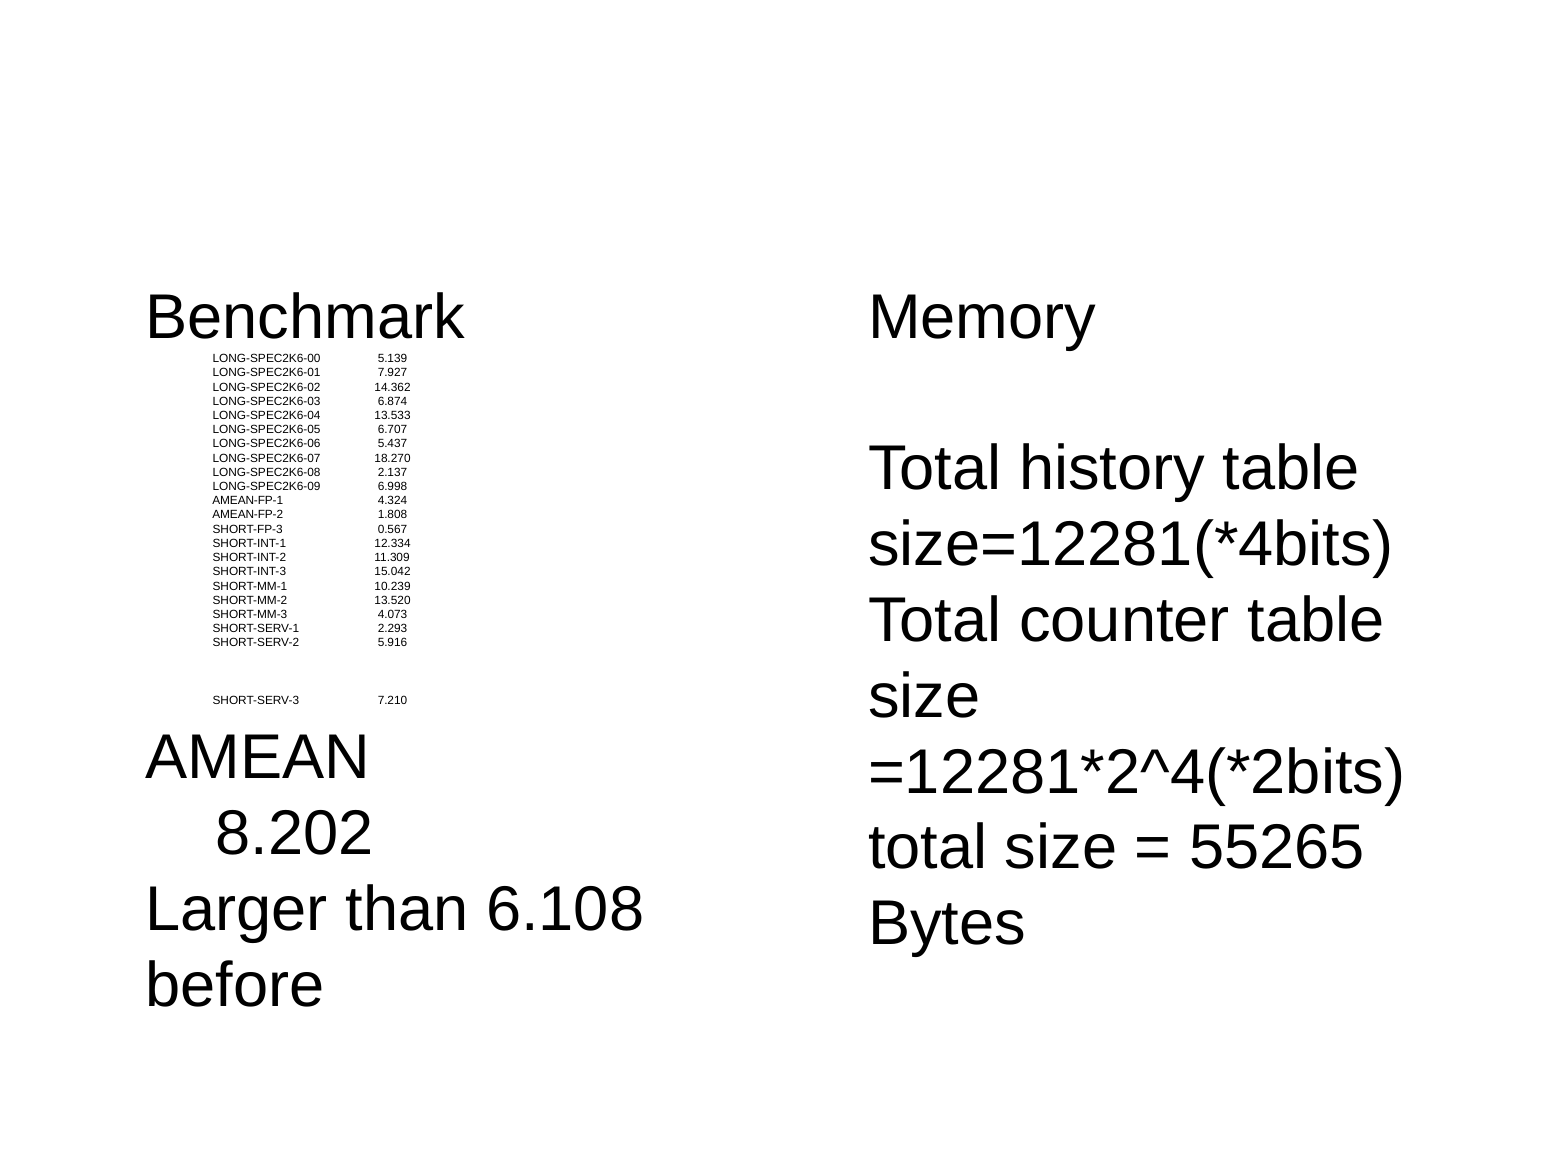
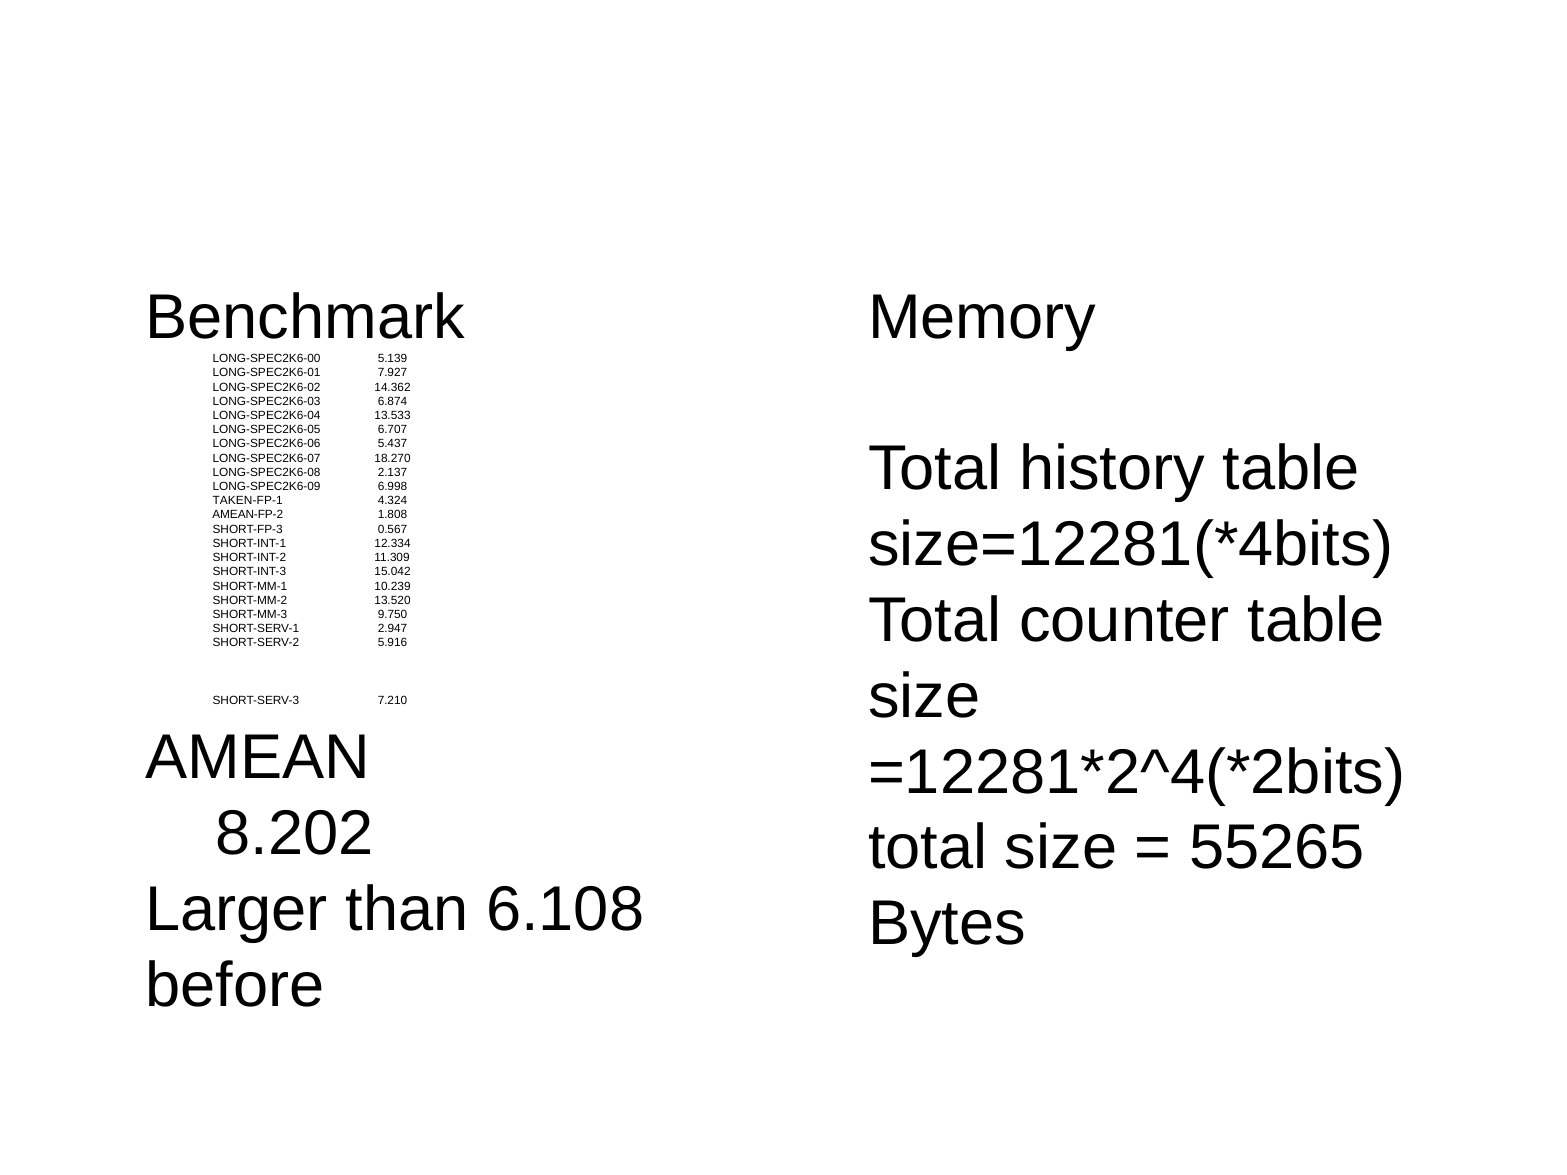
AMEAN-FP-1: AMEAN-FP-1 -> TAKEN-FP-1 (248, 501)
4.073: 4.073 -> 9.750 (393, 615)
2.293: 2.293 -> 2.947 (393, 629)
